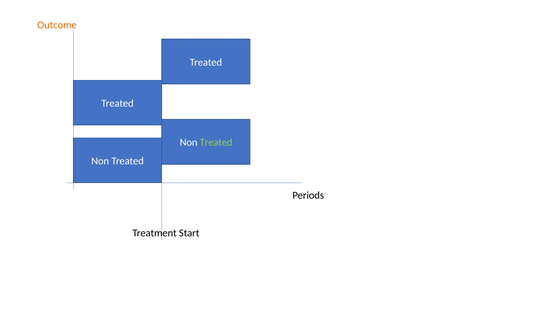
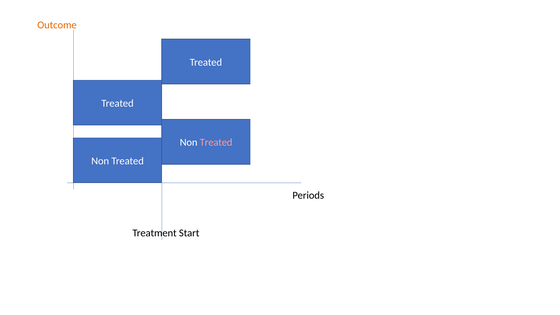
Treated colour: light green -> pink (216, 142)
